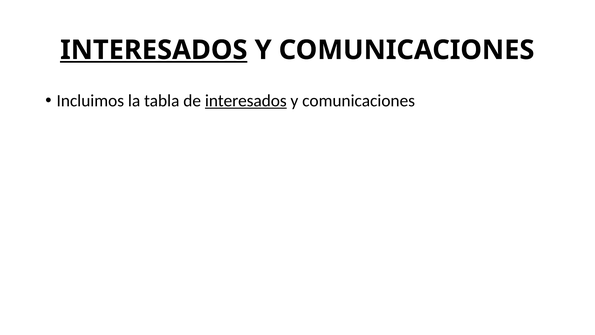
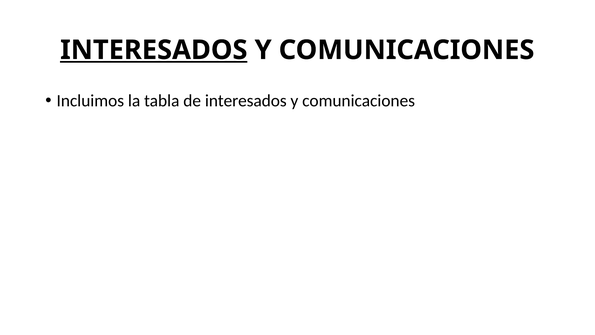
interesados underline: present -> none (246, 101)
